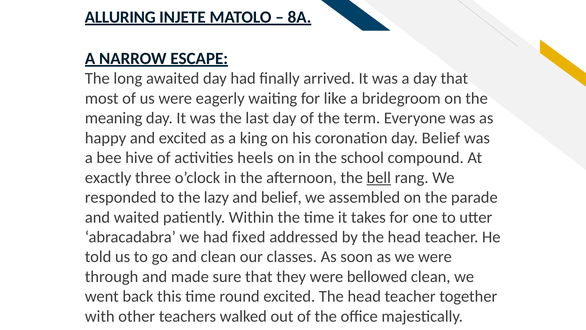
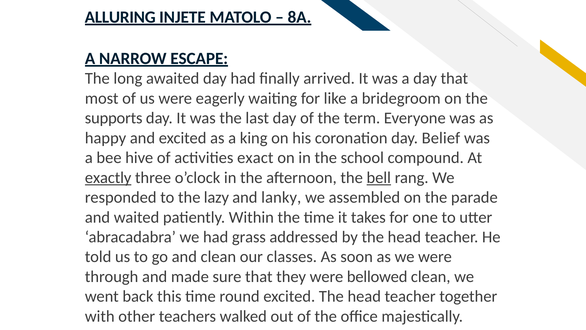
meaning: meaning -> supports (114, 118)
heels: heels -> exact (255, 158)
exactly underline: none -> present (108, 177)
and belief: belief -> lanky (281, 197)
fixed: fixed -> grass (249, 237)
